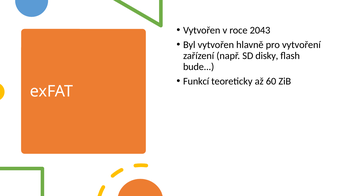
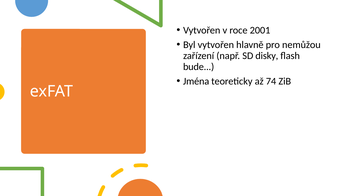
2043: 2043 -> 2001 (260, 30)
vytvoření: vytvoření -> nemůžou (301, 45)
Funkcí: Funkcí -> Jména (196, 81)
60: 60 -> 74 (271, 81)
